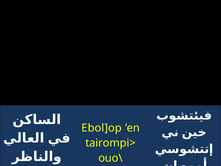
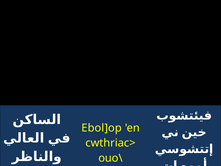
tairompi>: tairompi> -> cwthriac> (110, 143)
